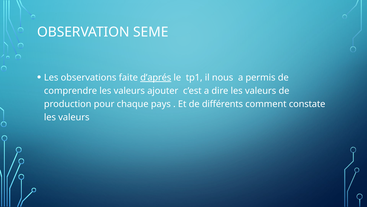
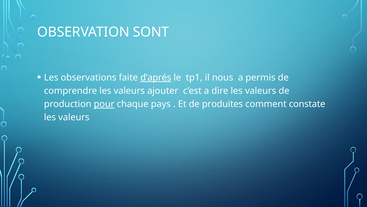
SEME: SEME -> SONT (151, 32)
pour underline: none -> present (104, 104)
différents: différents -> produites (222, 104)
